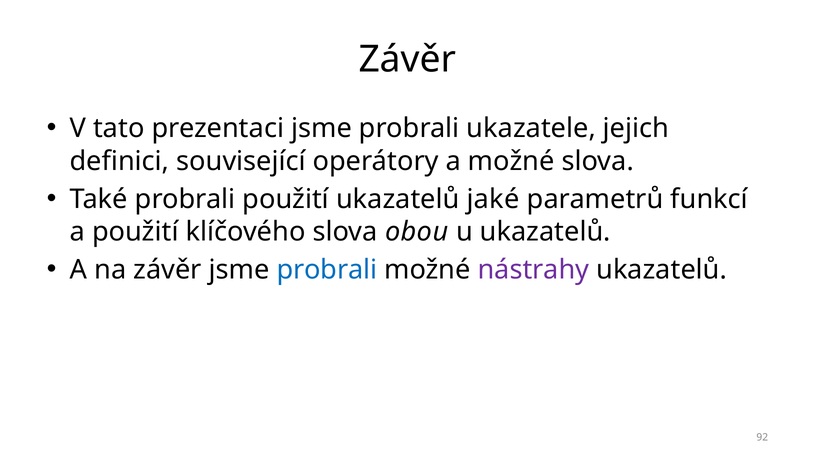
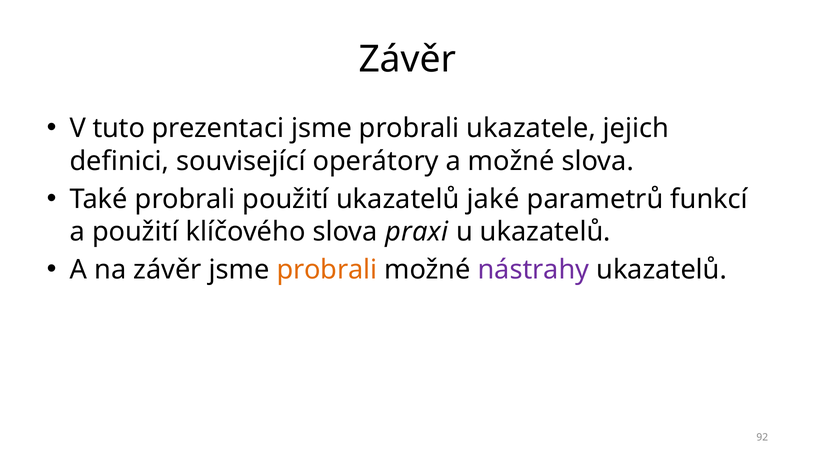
tato: tato -> tuto (119, 128)
obou: obou -> praxi (417, 231)
probrali colour: blue -> orange (327, 270)
